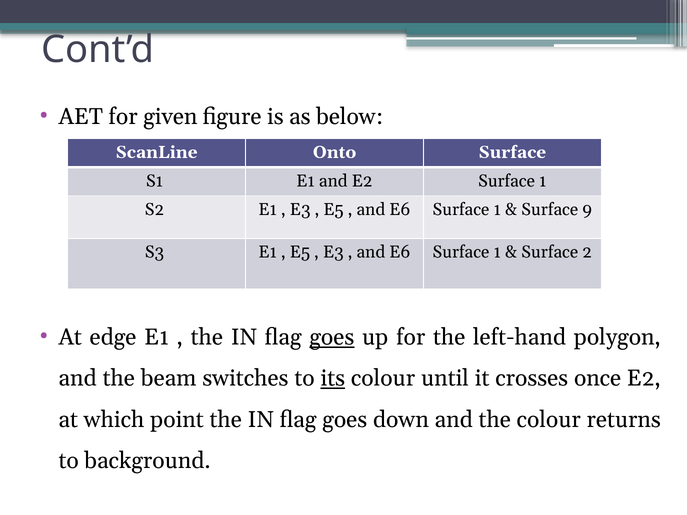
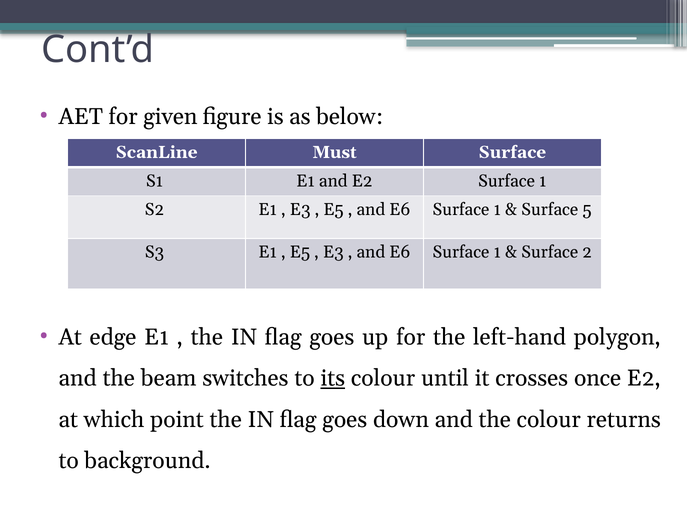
Onto: Onto -> Must (335, 152)
9: 9 -> 5 (587, 210)
goes underline: present -> none (332, 337)
